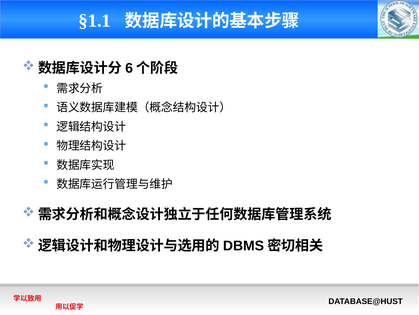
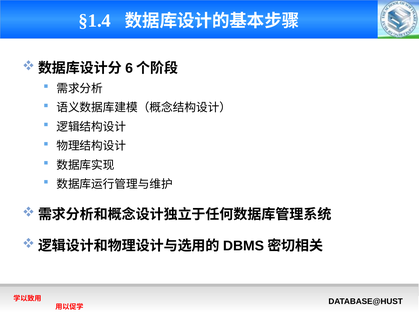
§1.1: §1.1 -> §1.4 (95, 20)
